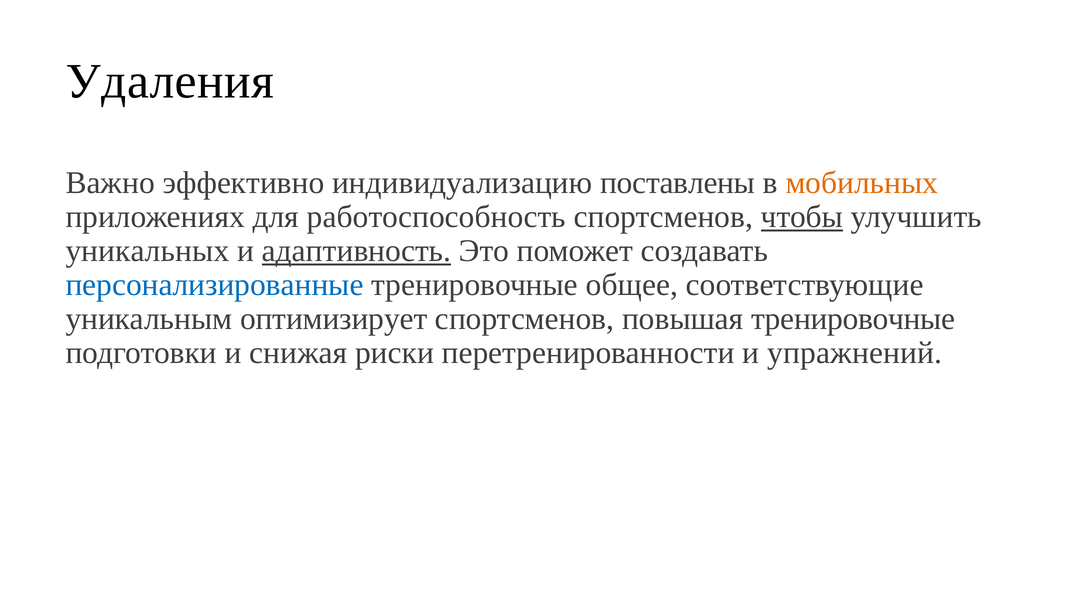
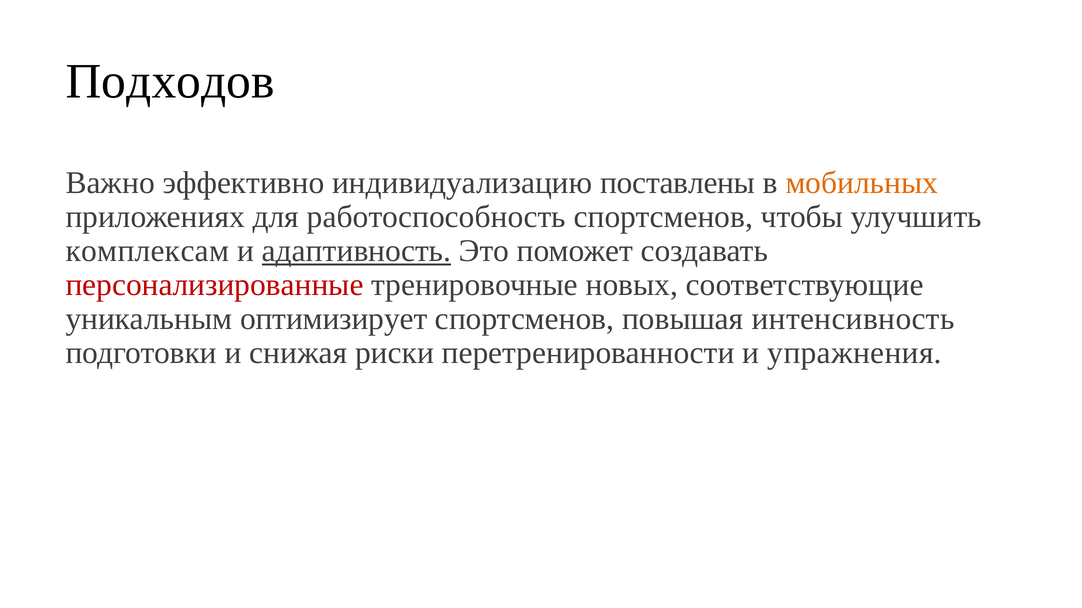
Удаления: Удаления -> Подходов (170, 81)
чтобы underline: present -> none (802, 217)
уникальных: уникальных -> комплексам (147, 251)
персонализированные colour: blue -> red (215, 285)
общее: общее -> новых (632, 285)
повышая тренировочные: тренировочные -> интенсивность (853, 319)
упражнений: упражнений -> упражнения (855, 353)
